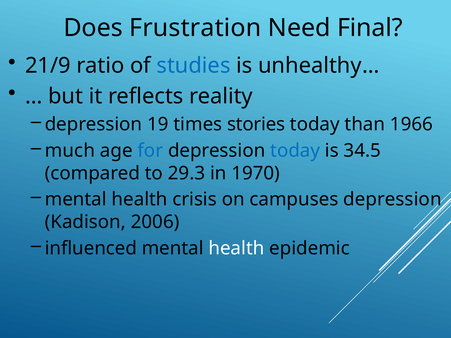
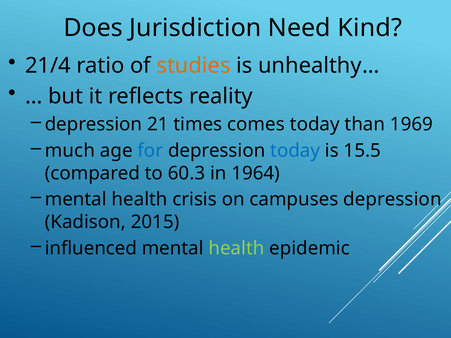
Frustration: Frustration -> Jurisdiction (195, 28)
Final: Final -> Kind (370, 28)
21/9: 21/9 -> 21/4 (48, 66)
studies colour: blue -> orange (194, 66)
19: 19 -> 21 (158, 124)
stories: stories -> comes (256, 124)
1966: 1966 -> 1969 (411, 124)
34.5: 34.5 -> 15.5 (362, 151)
29.3: 29.3 -> 60.3 (186, 173)
1970: 1970 -> 1964 (256, 173)
2006: 2006 -> 2015 (155, 222)
health colour: white -> light green (236, 248)
